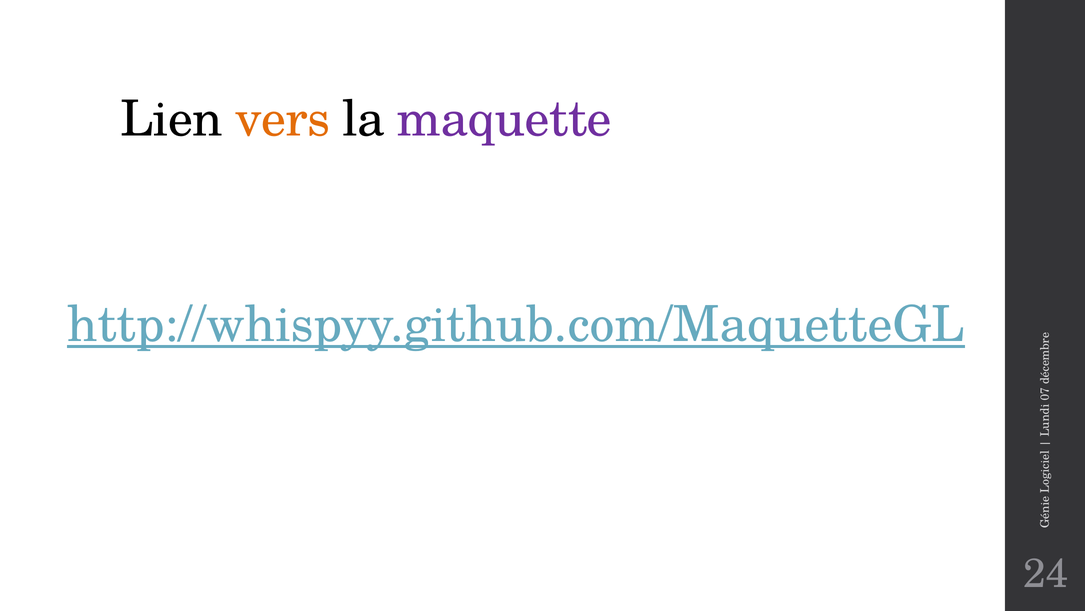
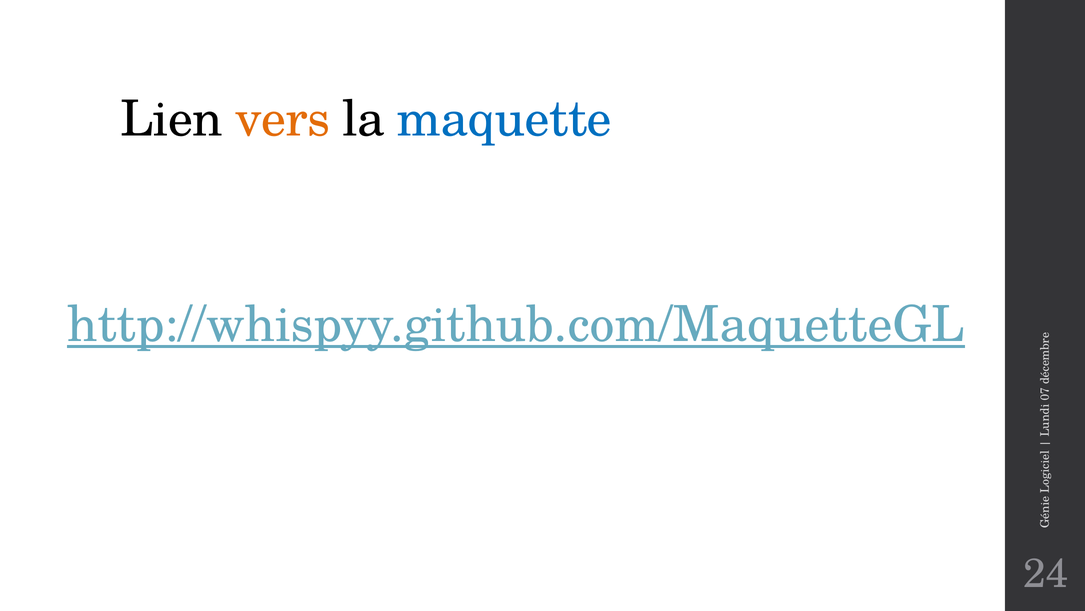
maquette colour: purple -> blue (504, 119)
